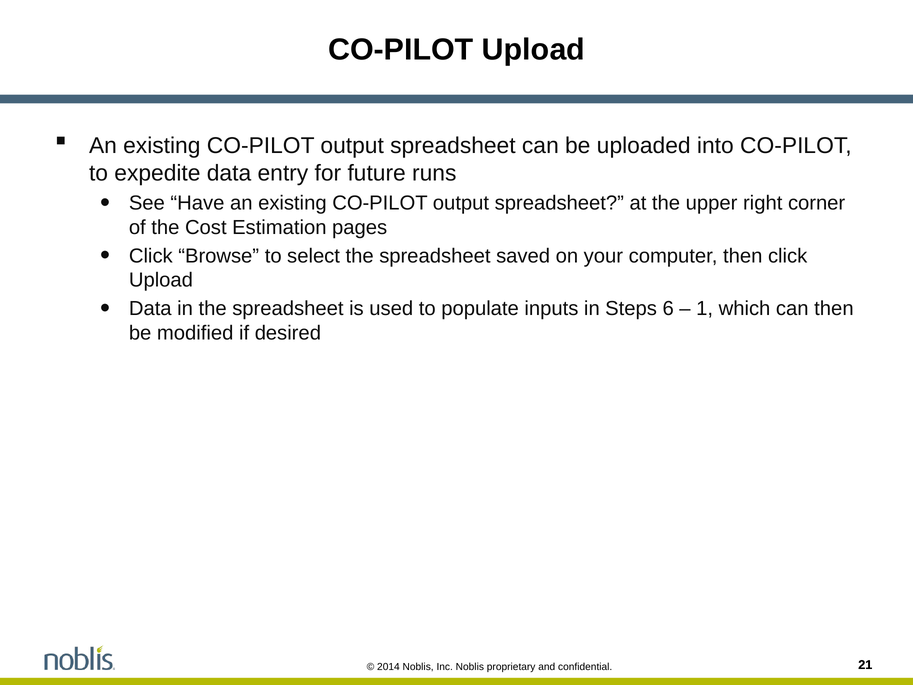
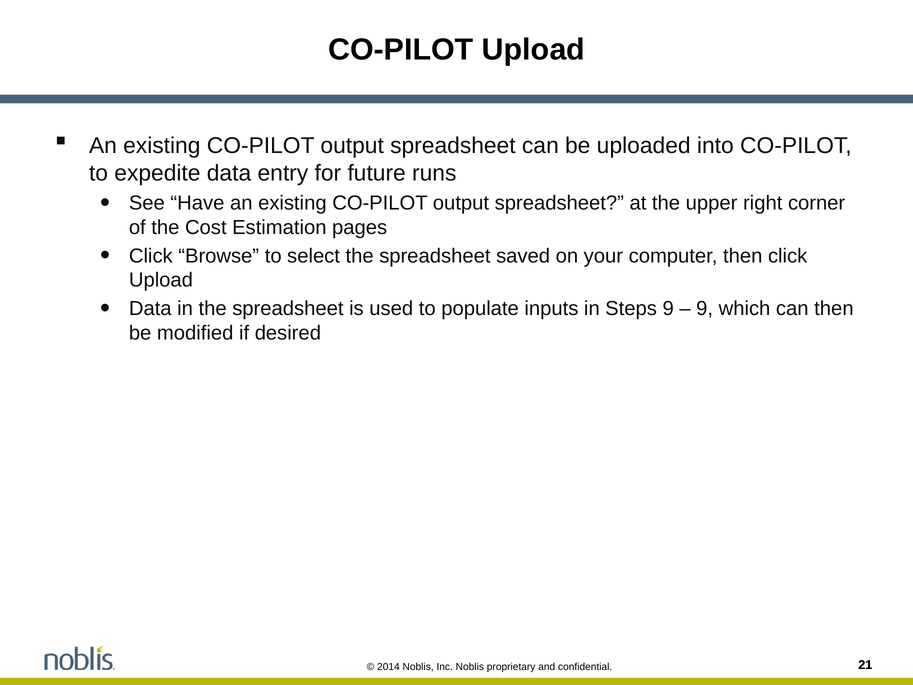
Steps 6: 6 -> 9 (668, 308)
1: 1 -> 9 (705, 308)
